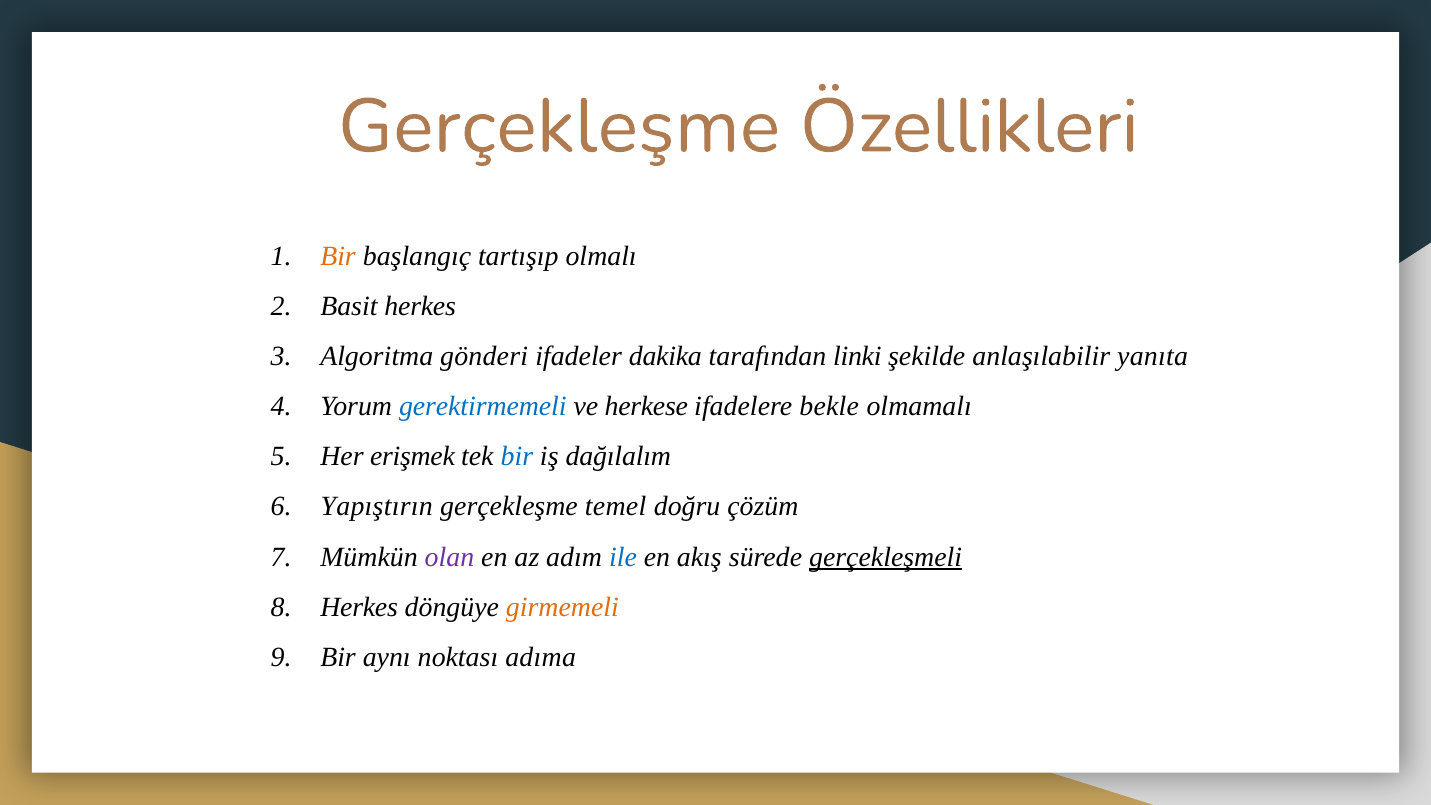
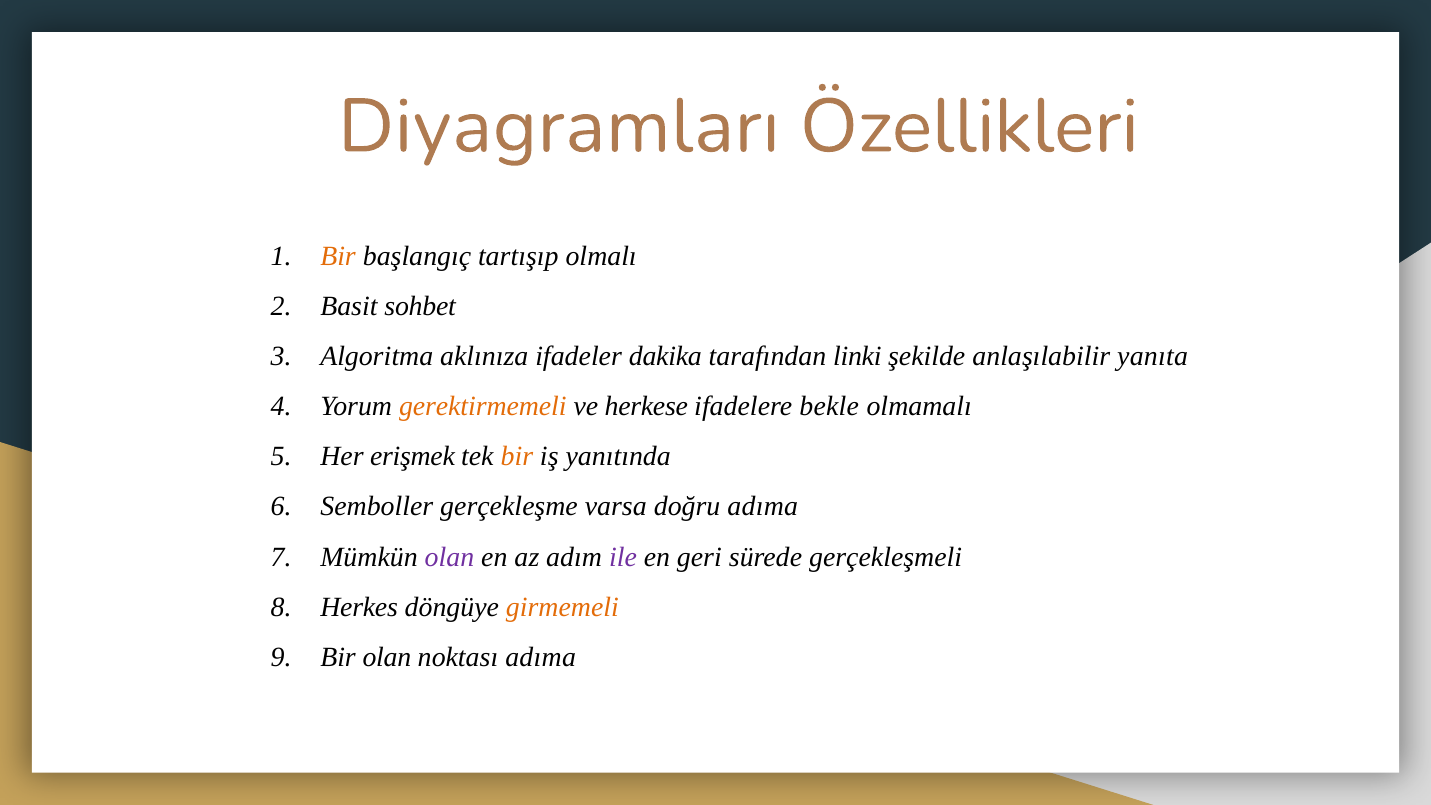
Gerçekleşme: Gerçekleşme -> Diyagramları (559, 127)
Basit herkes: herkes -> sohbet (420, 306)
gönderi: gönderi -> aklınıza (484, 357)
gerektirmemeli colour: blue -> orange (483, 407)
bir colour: blue -> orange (517, 457)
dağılalım: dağılalım -> yanıtında (618, 457)
Yapıştırın: Yapıştırın -> Semboller (377, 507)
temel: temel -> varsa (616, 507)
doğru çözüm: çözüm -> adıma (763, 507)
ile colour: blue -> purple (623, 557)
akış: akış -> geri (699, 557)
gerçekleşmeli underline: present -> none (886, 557)
Bir aynı: aynı -> olan (387, 657)
